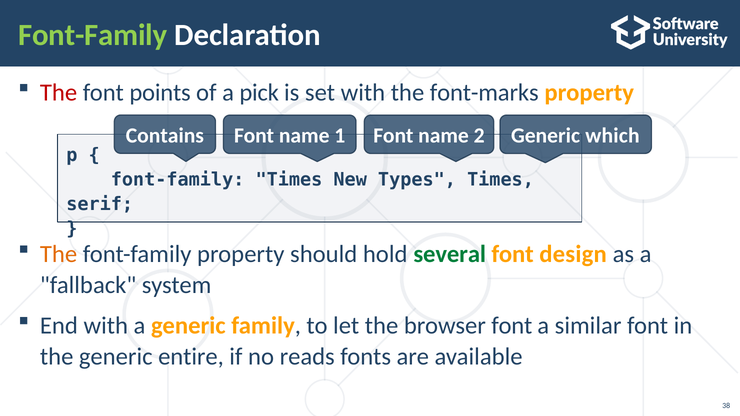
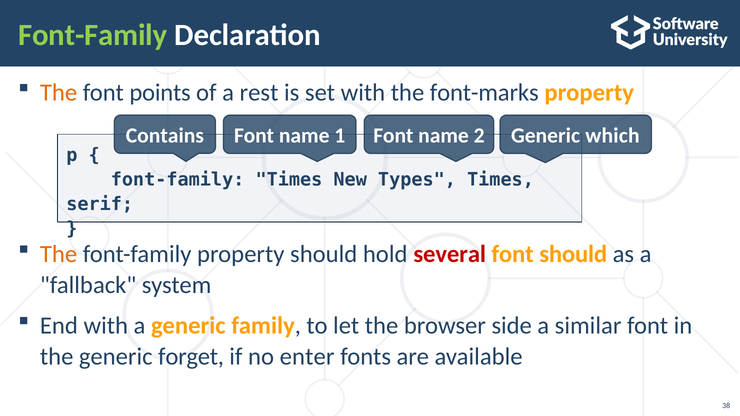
The colour: red -> orange (59, 93)
pick: pick -> rest (259, 93)
several colour: green -> red (450, 254)
font design: design -> should (573, 254)
browser font: font -> side (512, 326)
entire: entire -> forget (191, 357)
reads: reads -> enter (307, 357)
